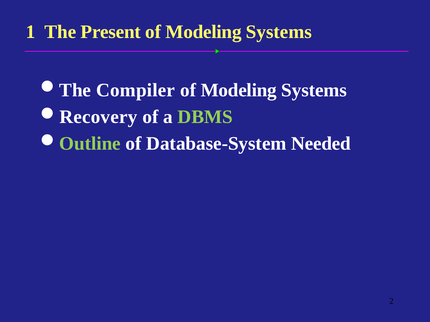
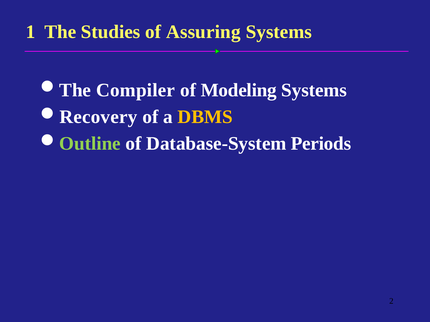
Present: Present -> Studies (111, 32)
Modeling: Modeling -> Assuring (203, 32)
DBMS colour: light green -> yellow (205, 117)
Needed: Needed -> Periods (321, 144)
